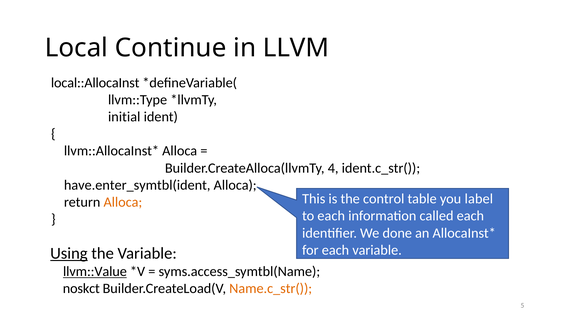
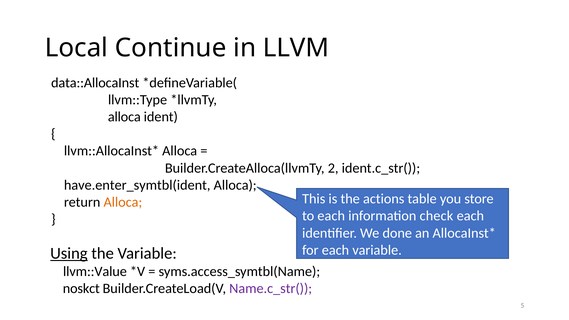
local::AllocaInst: local::AllocaInst -> data::AllocaInst (95, 83)
initial: initial -> alloca (124, 117)
4: 4 -> 2 (333, 168)
control: control -> actions (384, 199)
label: label -> store (479, 199)
called: called -> check (436, 216)
llvm::Value underline: present -> none (95, 272)
Name.c_str( colour: orange -> purple (271, 289)
